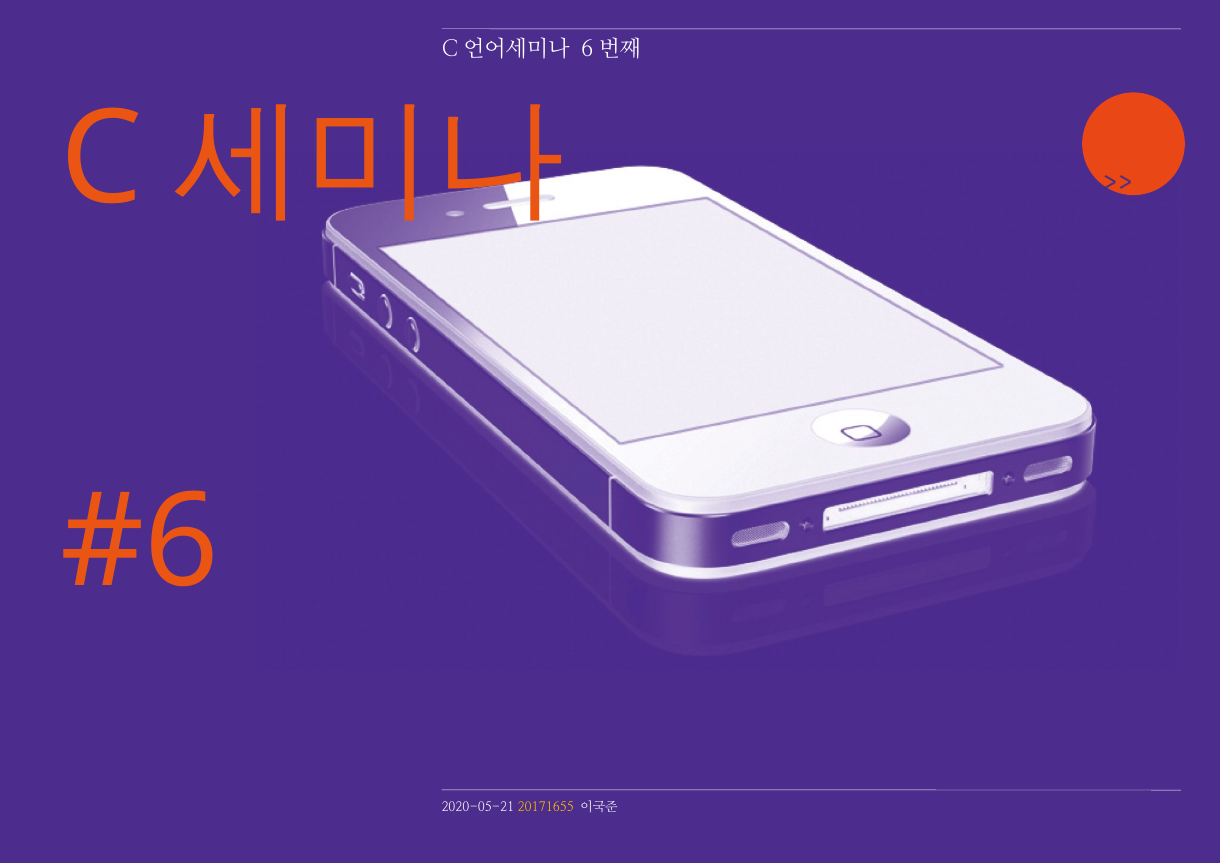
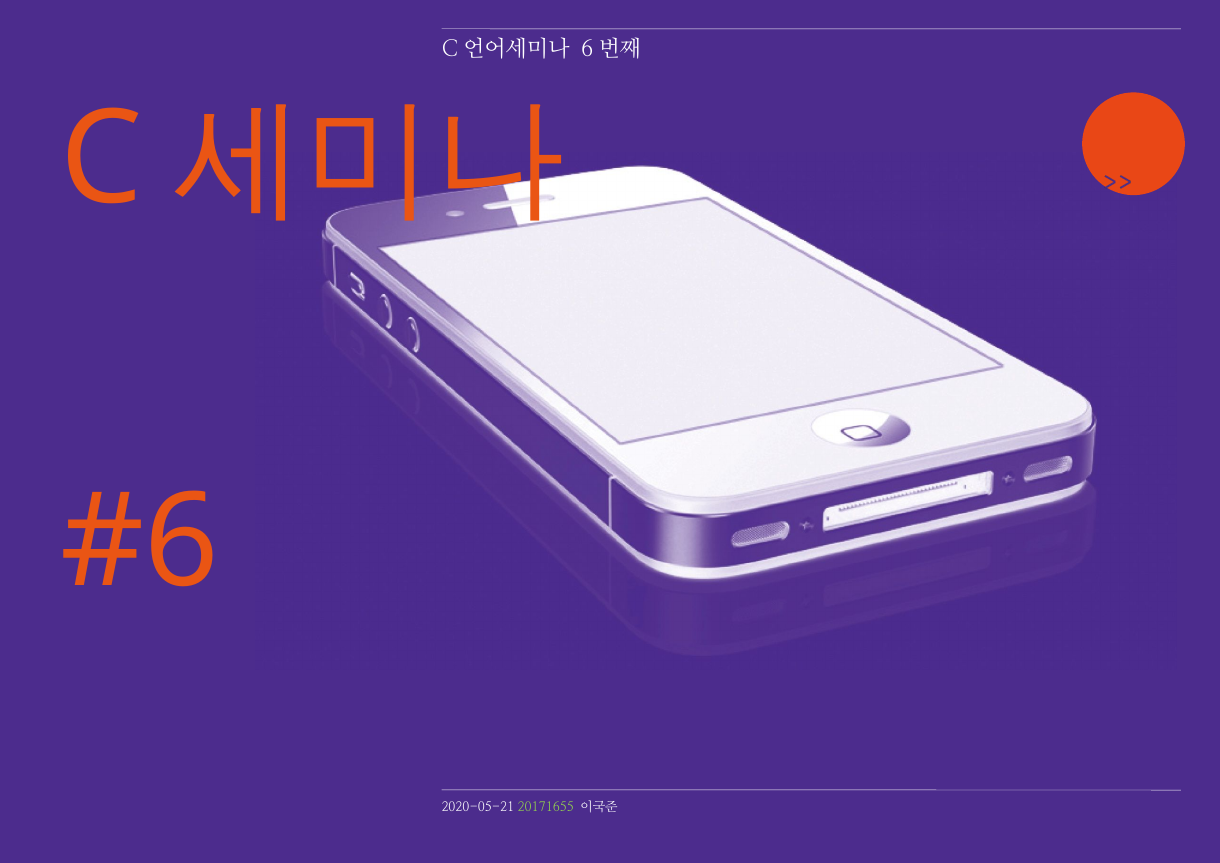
20171655 colour: yellow -> light green (546, 807)
